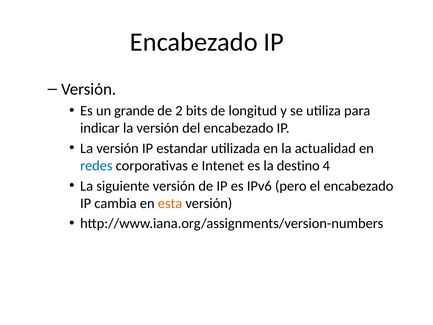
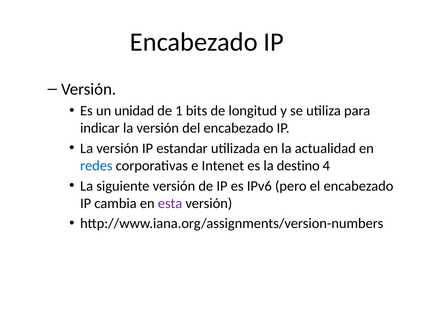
grande: grande -> unidad (134, 111)
2: 2 -> 1 (179, 111)
esta colour: orange -> purple (170, 203)
